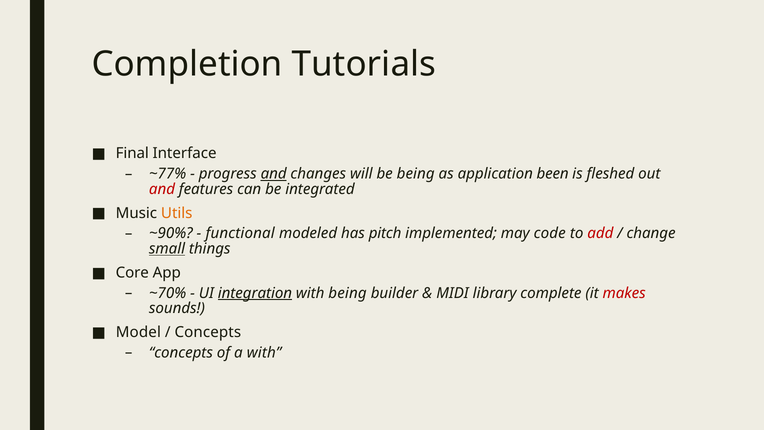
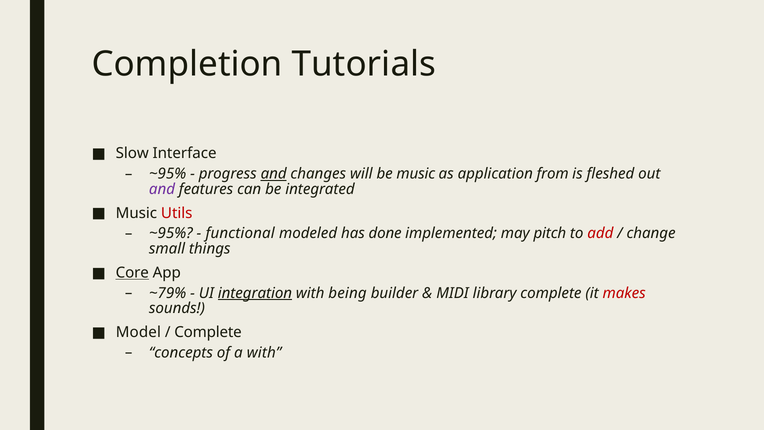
Final: Final -> Slow (132, 153)
~77%: ~77% -> ~95% (168, 174)
be being: being -> music (416, 174)
been: been -> from (553, 174)
and colour: red -> purple (162, 189)
Utils colour: orange -> red (177, 213)
~90%: ~90% -> ~95% (171, 233)
pitch: pitch -> done (385, 233)
code: code -> pitch (550, 233)
small underline: present -> none (167, 249)
Core underline: none -> present (132, 273)
~70%: ~70% -> ~79% (168, 293)
Concepts: Concepts -> Complete (208, 332)
